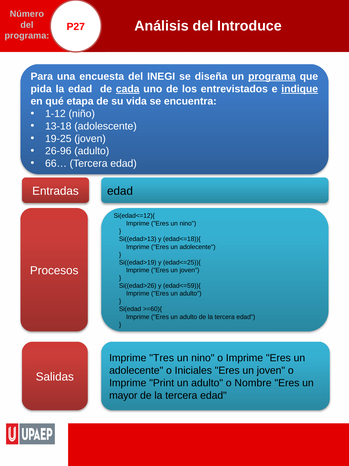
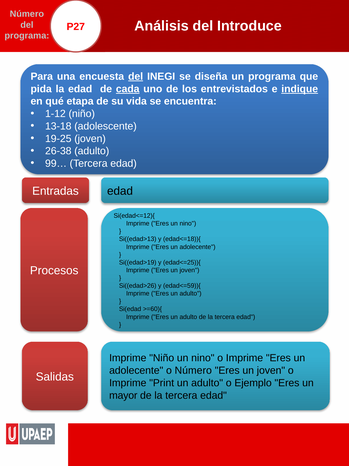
del underline: none -> present (136, 76)
programa underline: present -> none (272, 76)
26-96: 26-96 -> 26-38 (58, 151)
66…: 66… -> 99… (56, 163)
Imprime Tres: Tres -> Niño (162, 358)
o Iniciales: Iniciales -> Número (193, 370)
Nombre: Nombre -> Ejemplo (253, 382)
